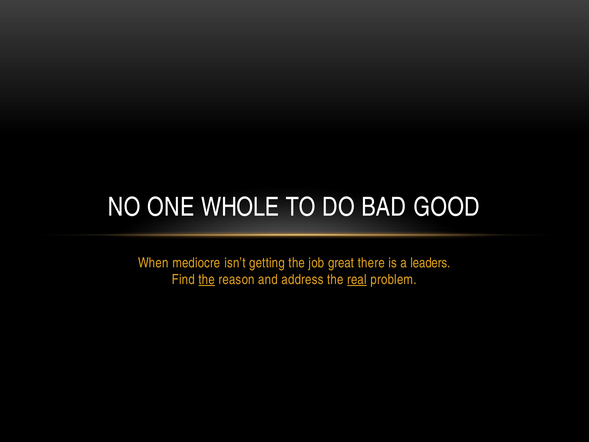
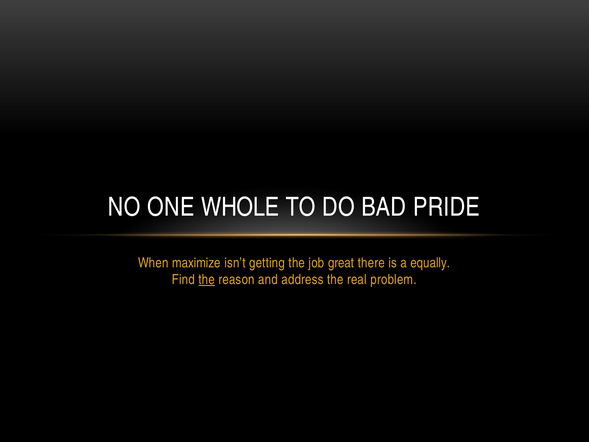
GOOD: GOOD -> PRIDE (447, 207)
mediocre: mediocre -> maximize (196, 263)
leaders: leaders -> equally (430, 263)
real underline: present -> none (357, 279)
